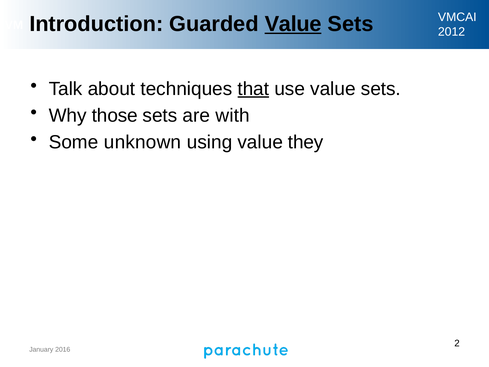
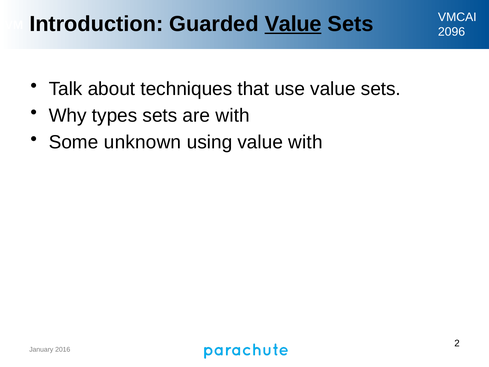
2012: 2012 -> 2096 (452, 32)
that underline: present -> none (253, 89)
those: those -> types (115, 115)
value they: they -> with (305, 142)
